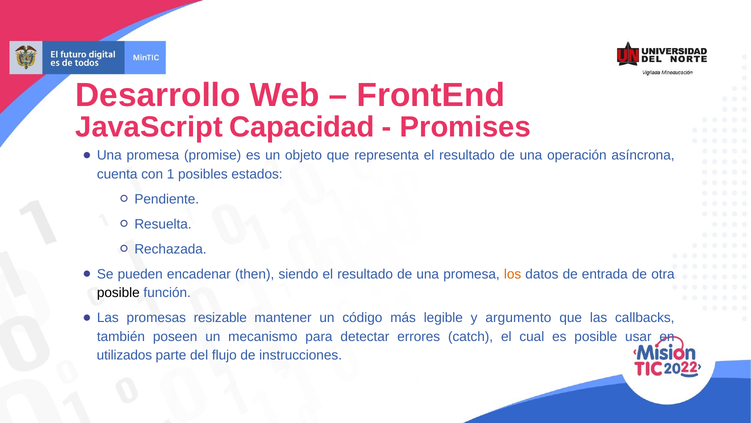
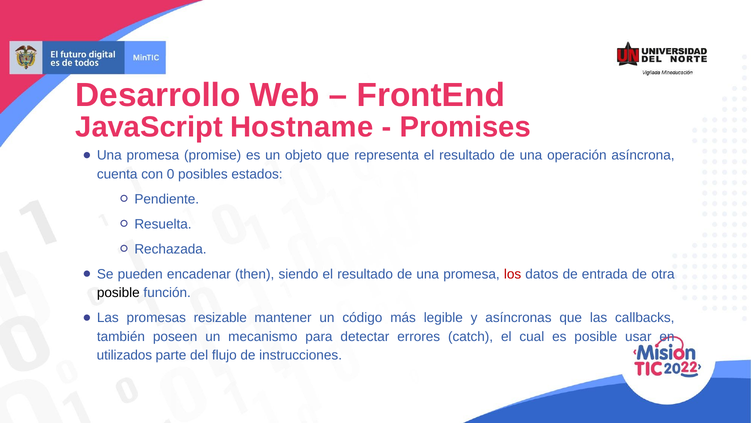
Capacidad: Capacidad -> Hostname (302, 127)
1: 1 -> 0 (171, 174)
los colour: orange -> red (513, 274)
argumento: argumento -> asíncronas (518, 318)
